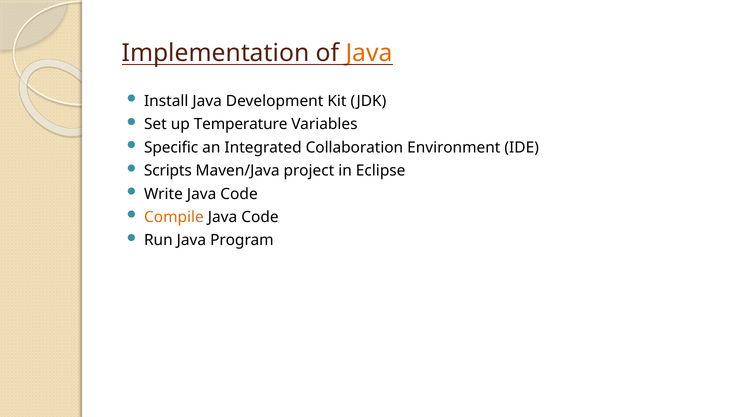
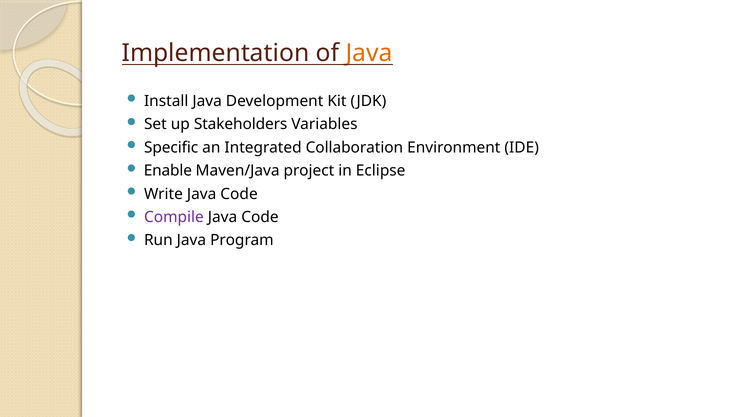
Temperature: Temperature -> Stakeholders (241, 124)
Scripts: Scripts -> Enable (168, 171)
Compile colour: orange -> purple (174, 217)
